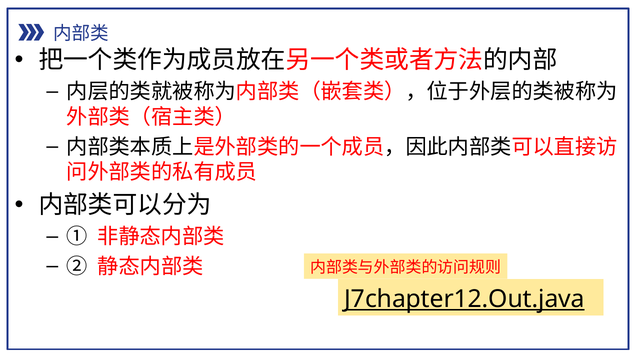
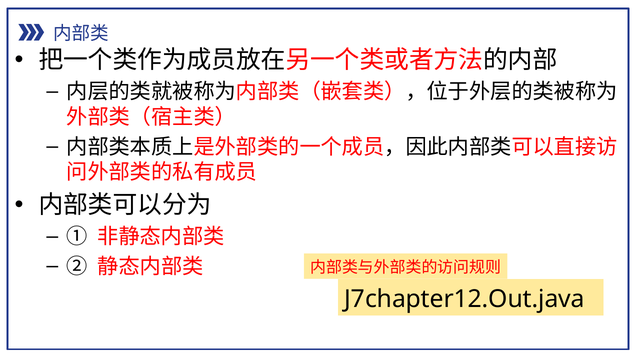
J7chapter12.Out.java underline: present -> none (465, 299)
